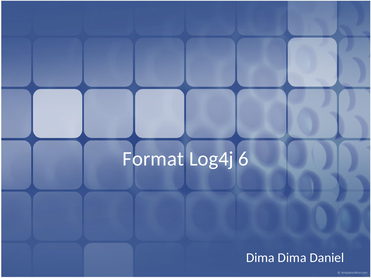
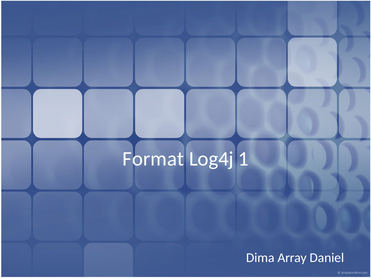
6: 6 -> 1 (243, 159)
Dima Dima: Dima -> Array (292, 258)
